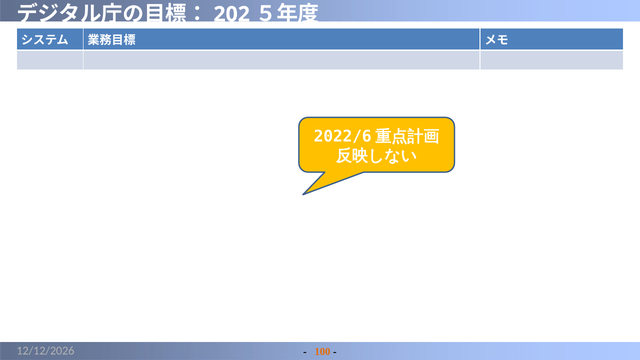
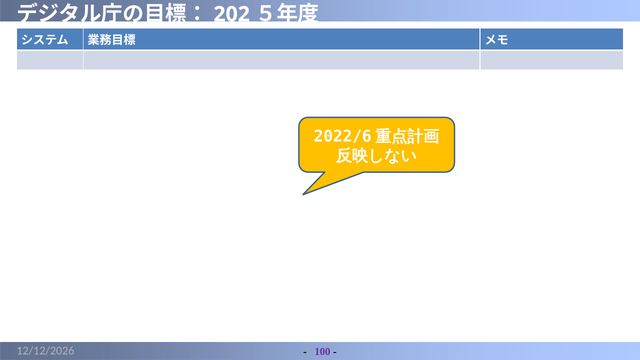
100 colour: orange -> purple (322, 352)
